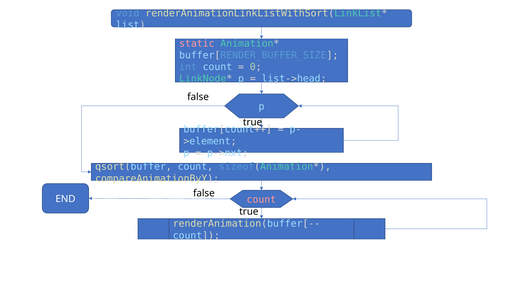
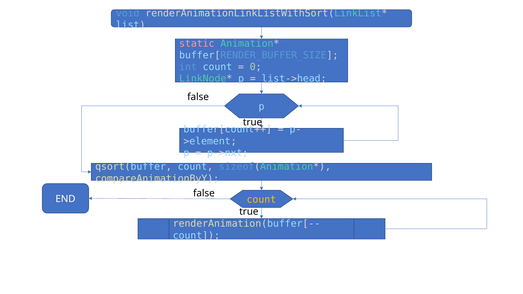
count colour: pink -> yellow (261, 200)
